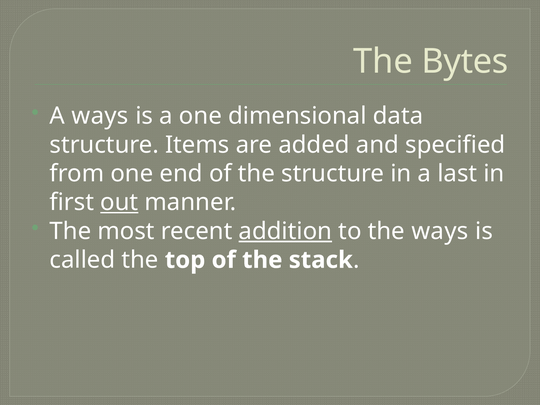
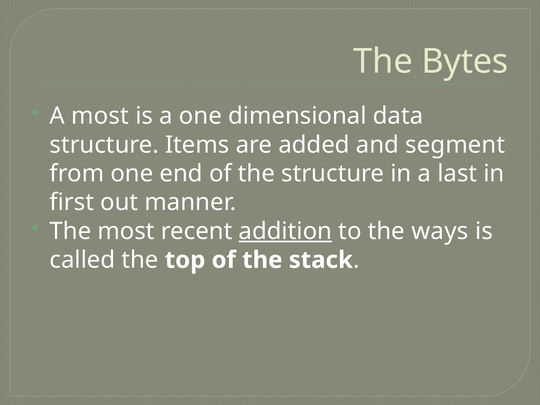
A ways: ways -> most (100, 116)
specified: specified -> segment (455, 145)
out underline: present -> none (119, 202)
